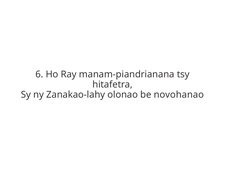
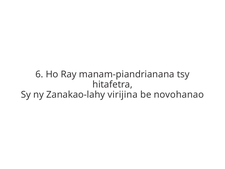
olonao: olonao -> virijina (123, 94)
